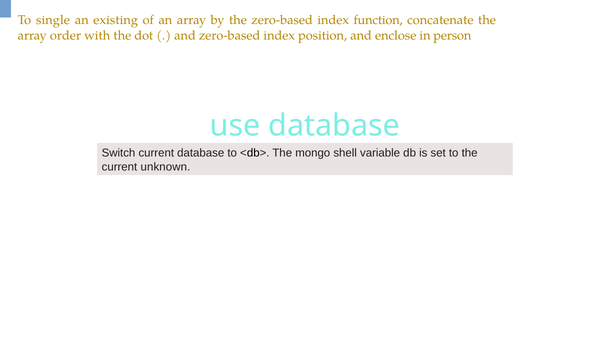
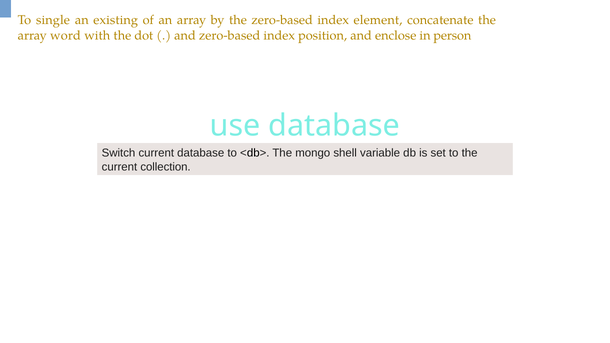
function: function -> element (378, 20)
order: order -> word (65, 35)
unknown: unknown -> collection (166, 167)
